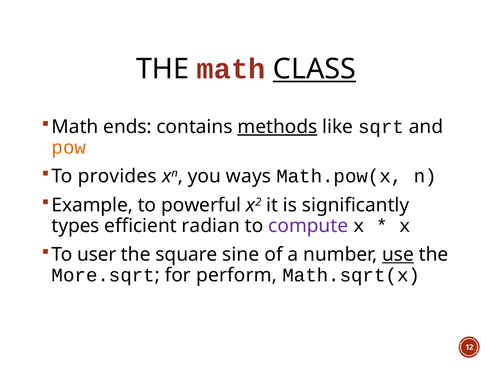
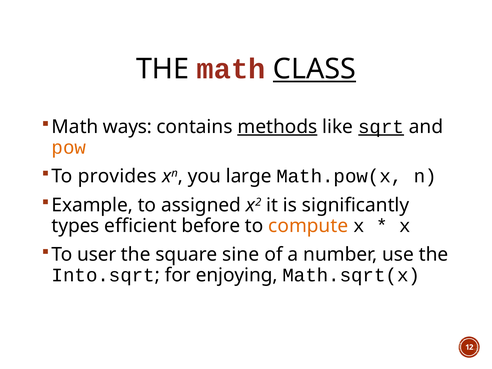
ends: ends -> ways (128, 127)
sqrt underline: none -> present (381, 127)
ways: ways -> large (249, 176)
powerful: powerful -> assigned (201, 205)
radian: radian -> before (211, 226)
compute colour: purple -> orange (308, 226)
use underline: present -> none (398, 255)
More.sqrt: More.sqrt -> Into.sqrt (103, 275)
perform: perform -> enjoying (237, 275)
